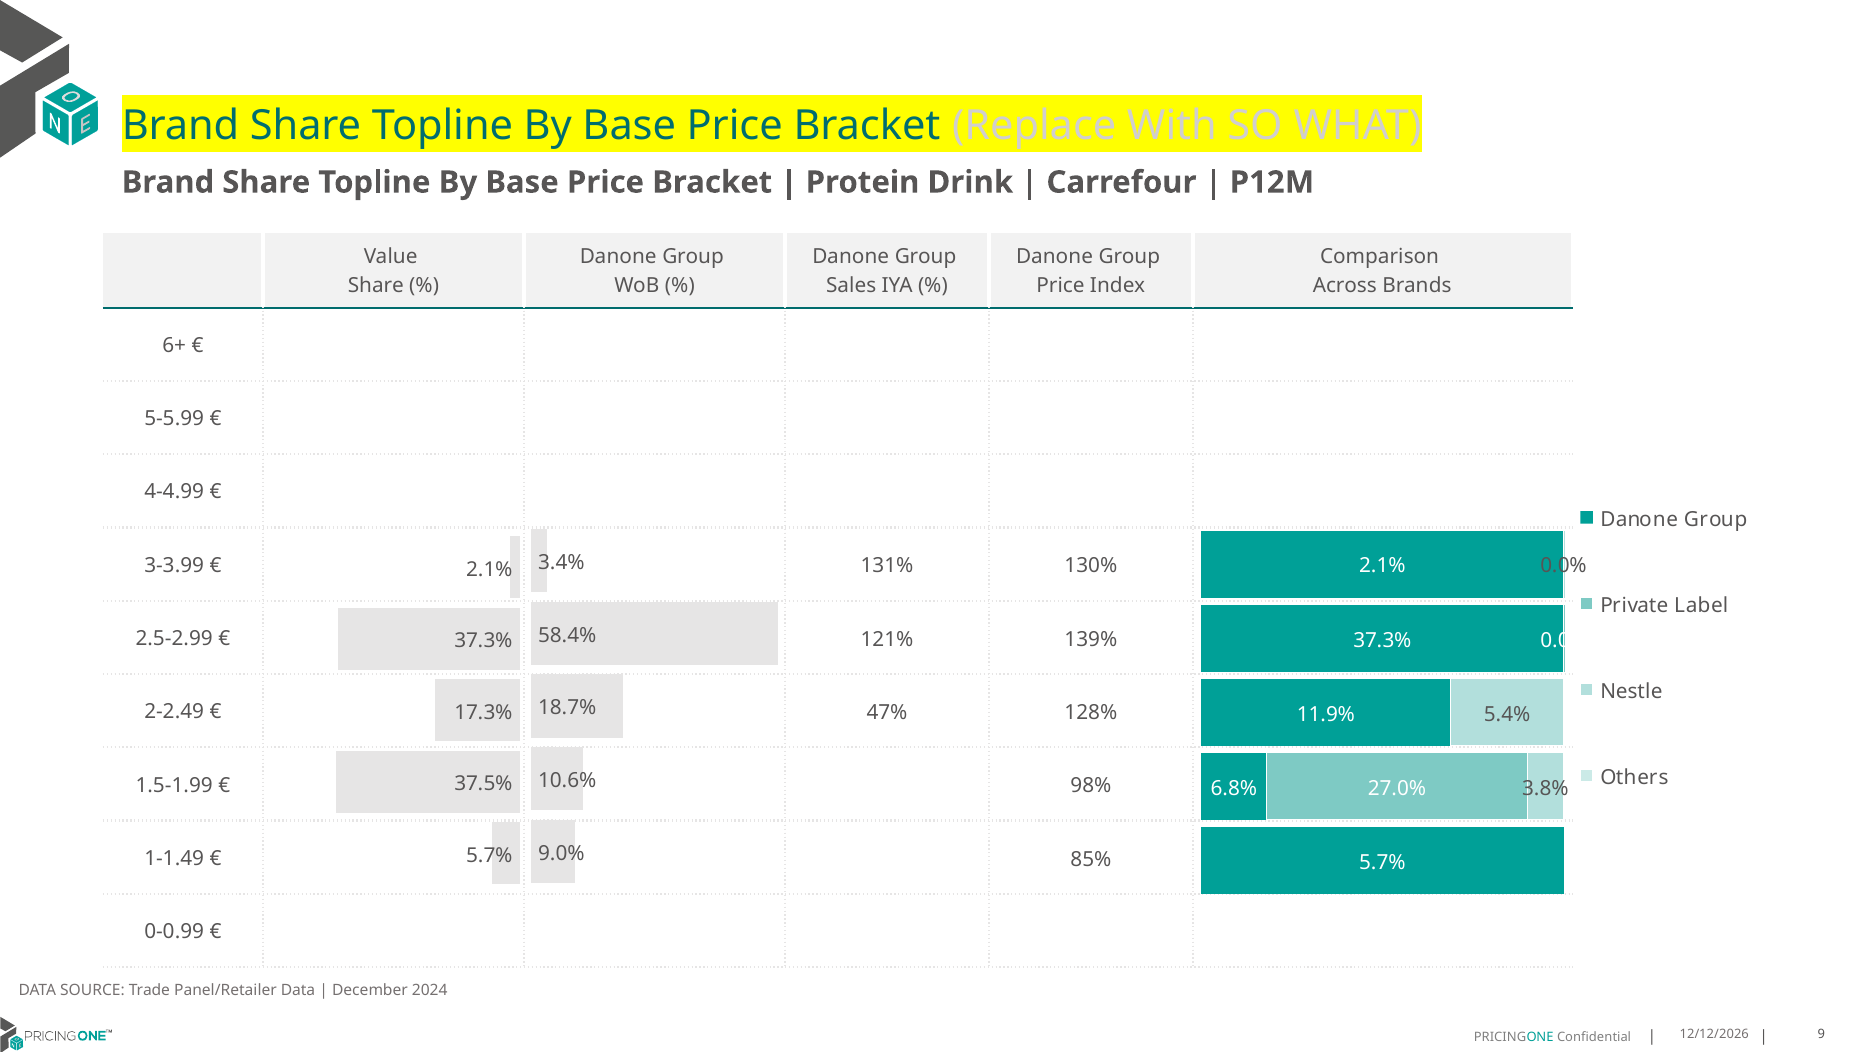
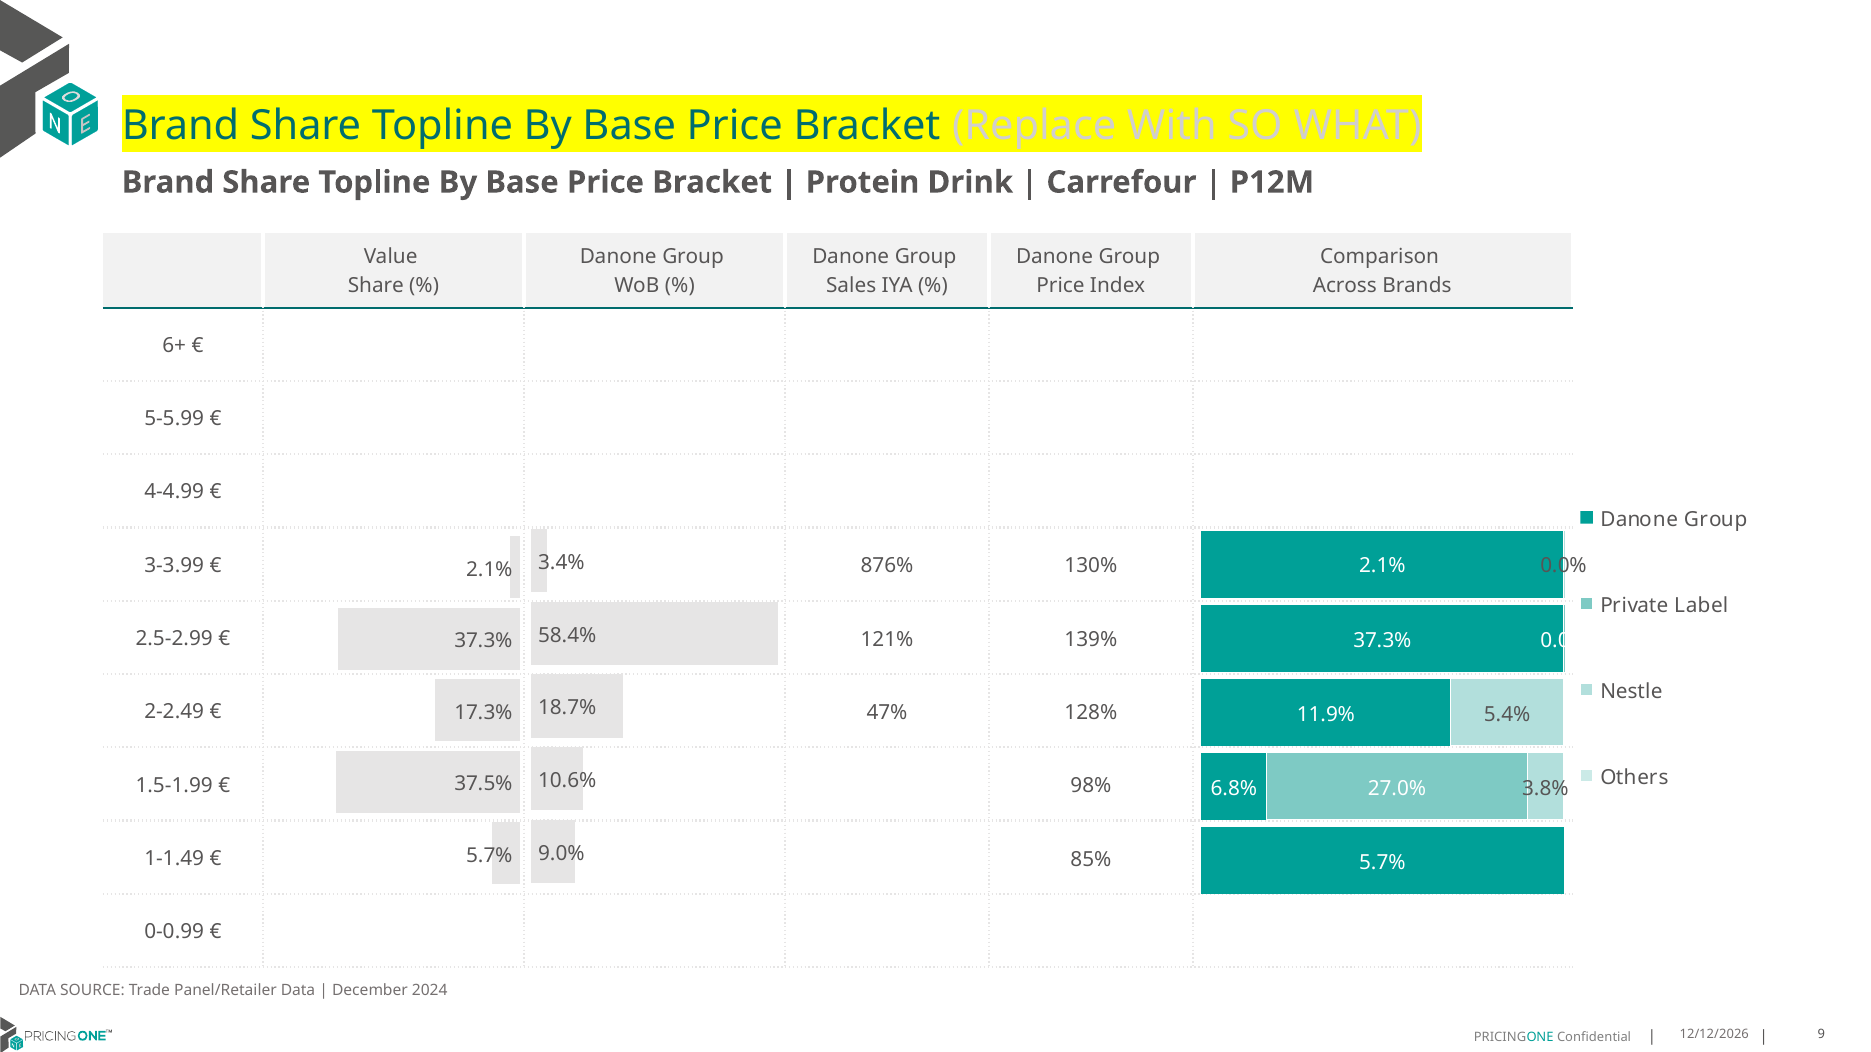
131%: 131% -> 876% (887, 566)
